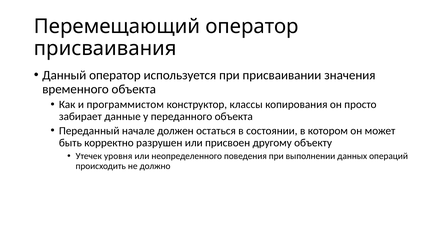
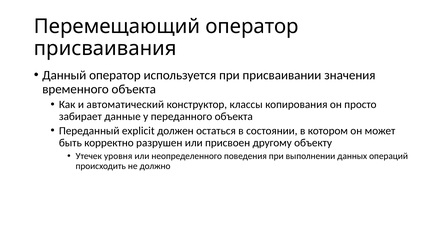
программистом: программистом -> автоматический (125, 105)
начале: начале -> explicit (138, 131)
